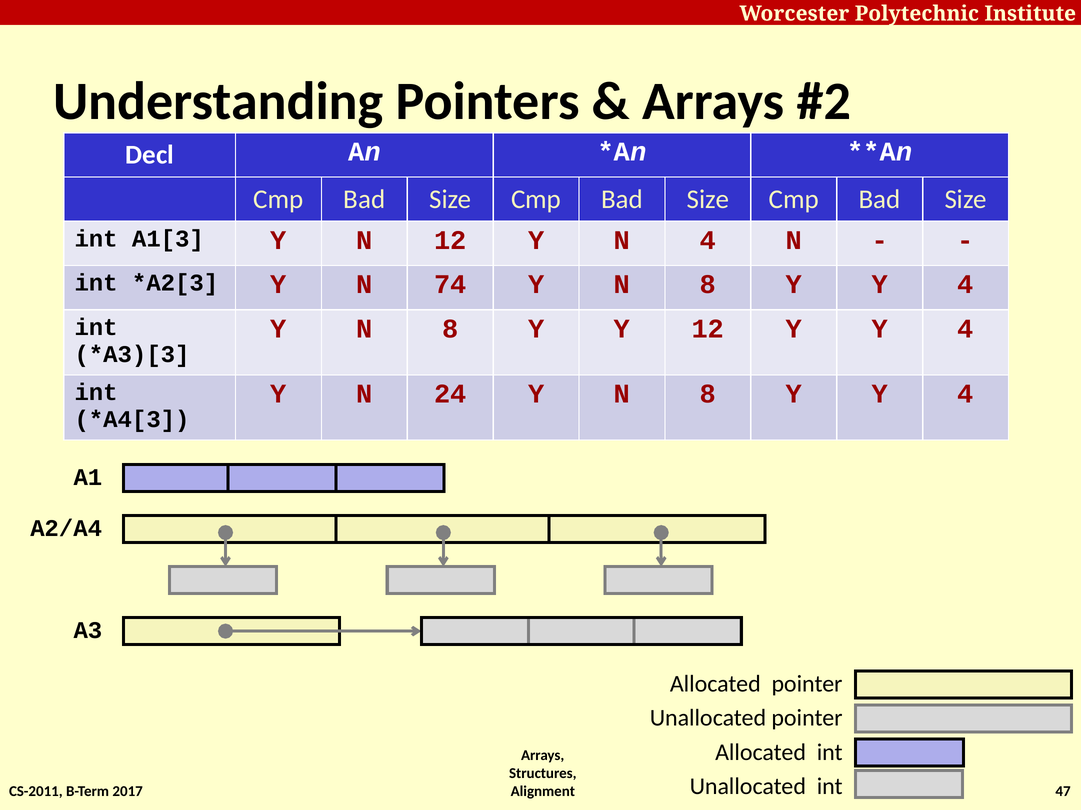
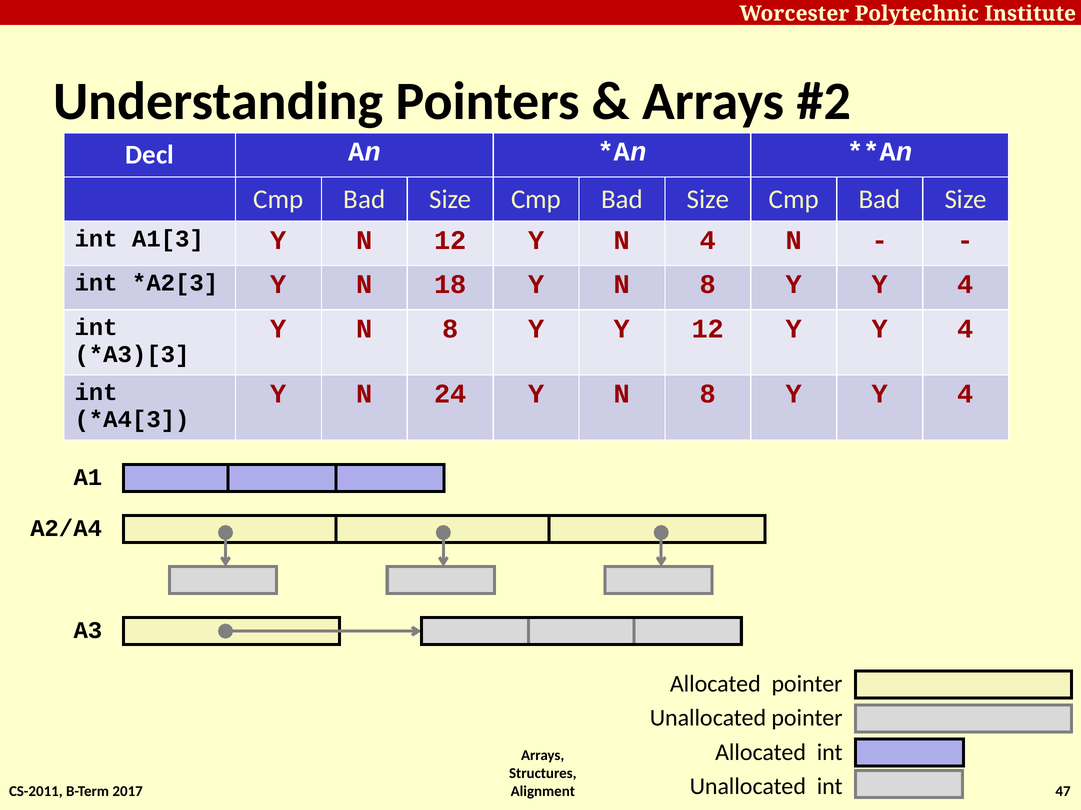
74: 74 -> 18 (450, 285)
